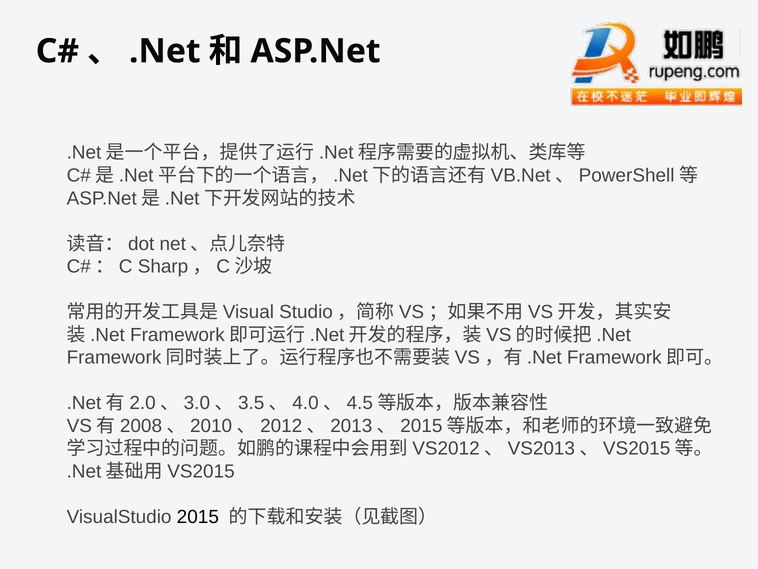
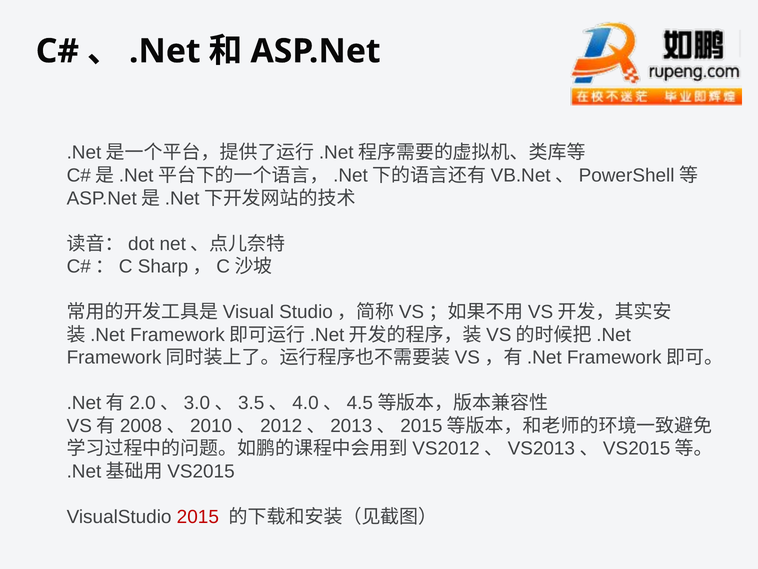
2015 colour: black -> red (198, 516)
